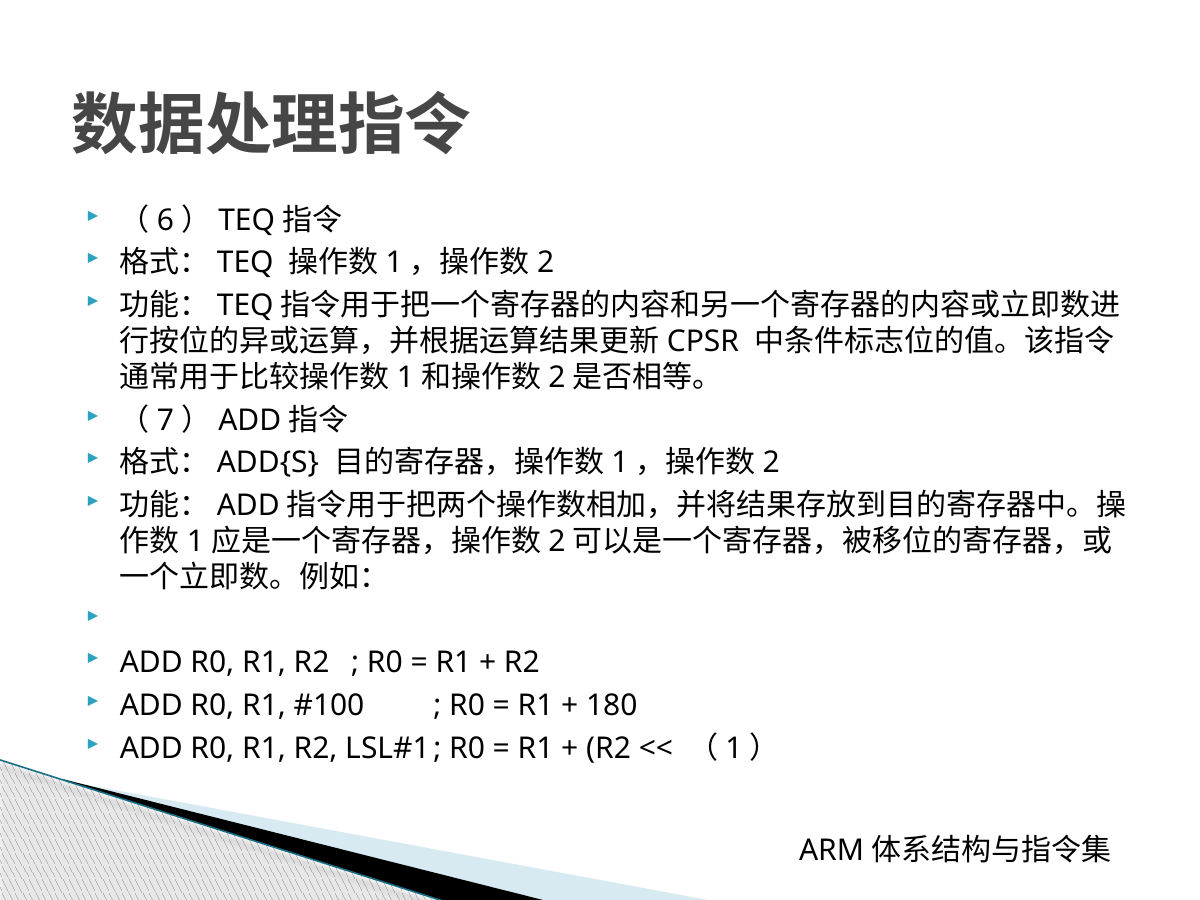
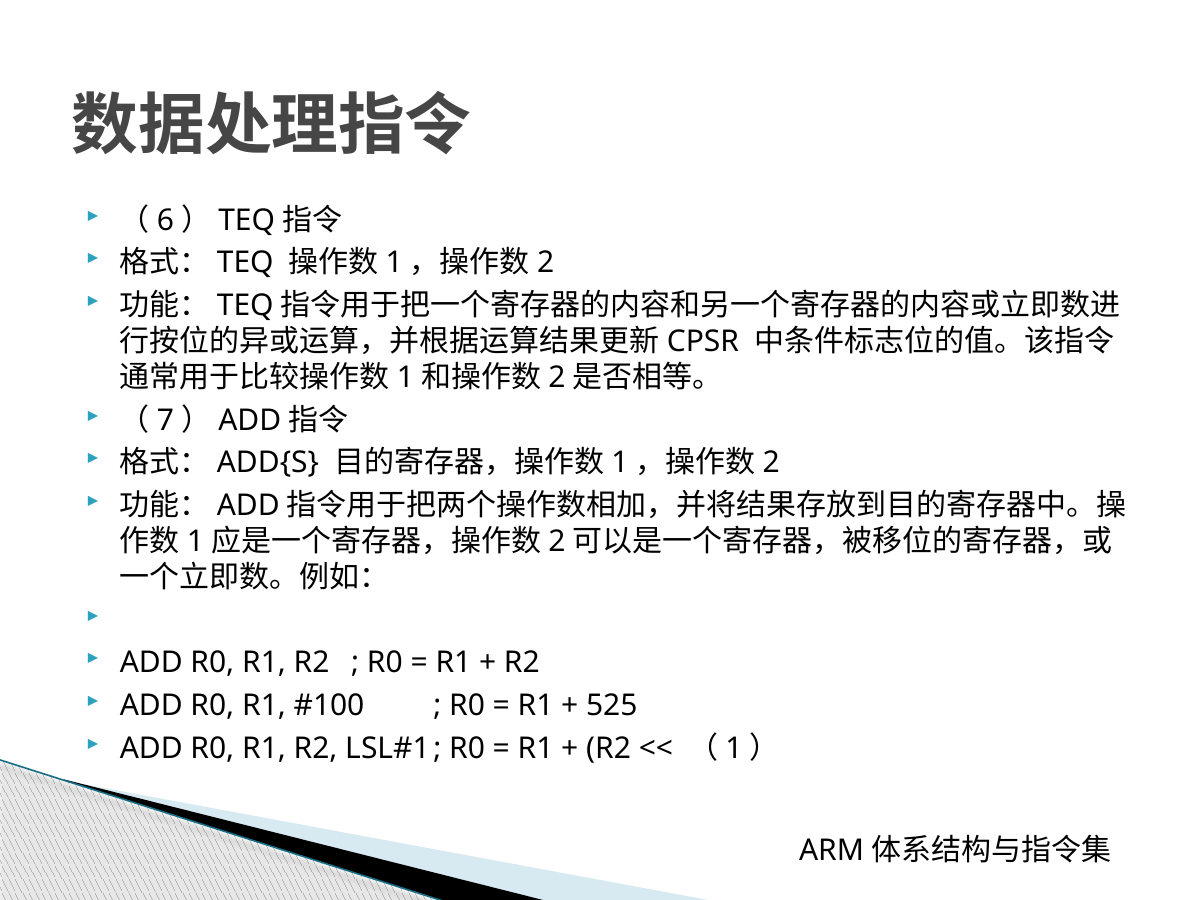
180: 180 -> 525 (612, 706)
